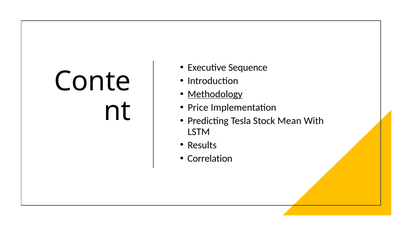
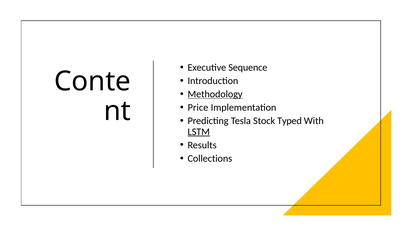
Mean: Mean -> Typed (290, 121)
LSTM underline: none -> present (199, 132)
Correlation: Correlation -> Collections (210, 159)
